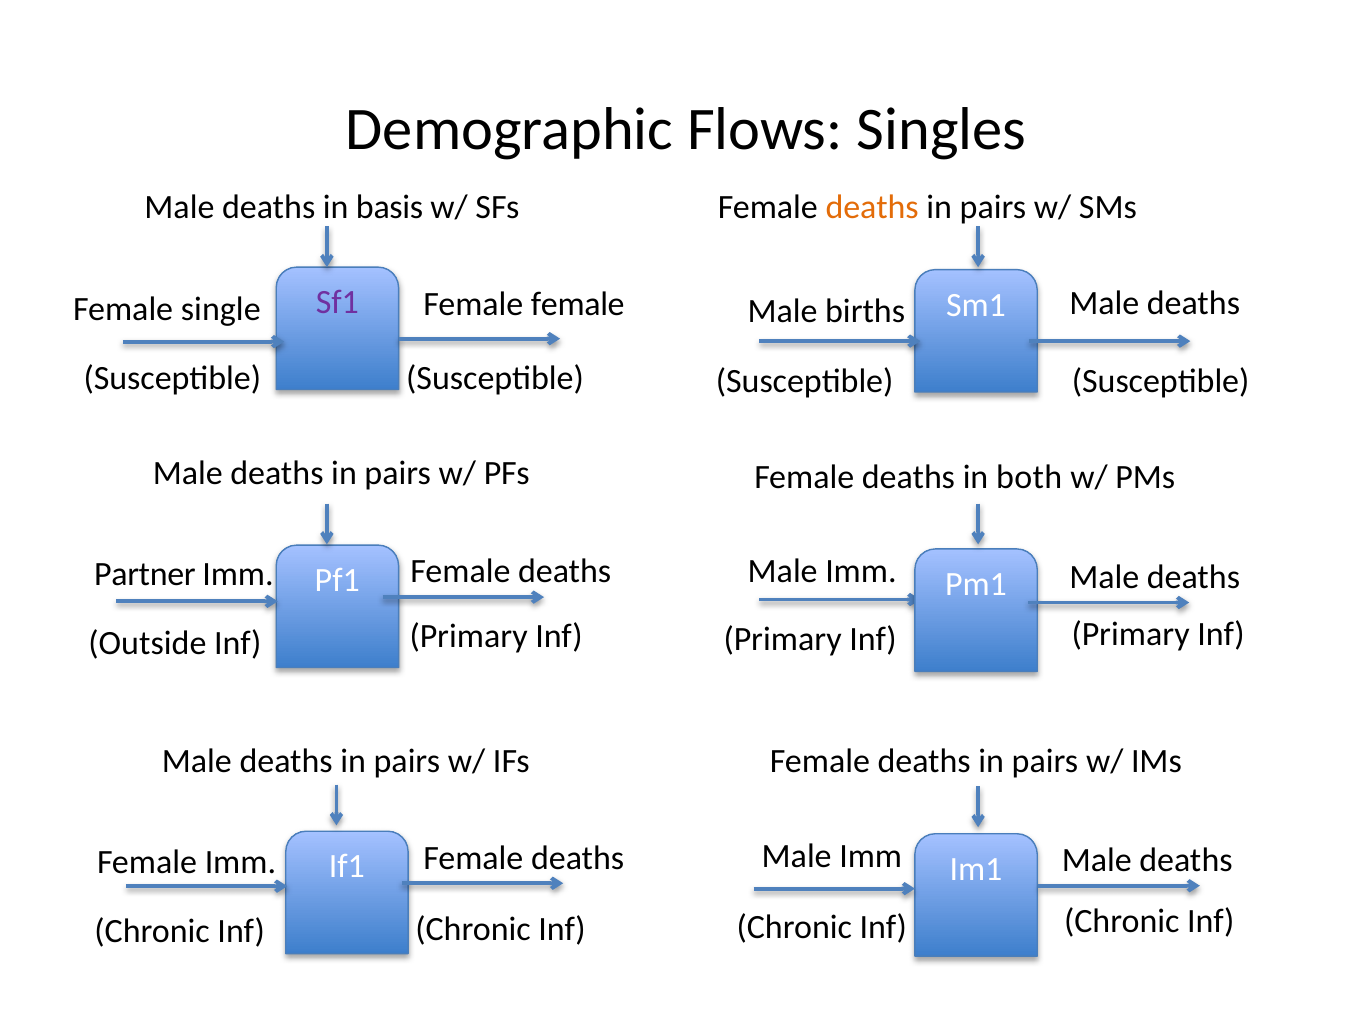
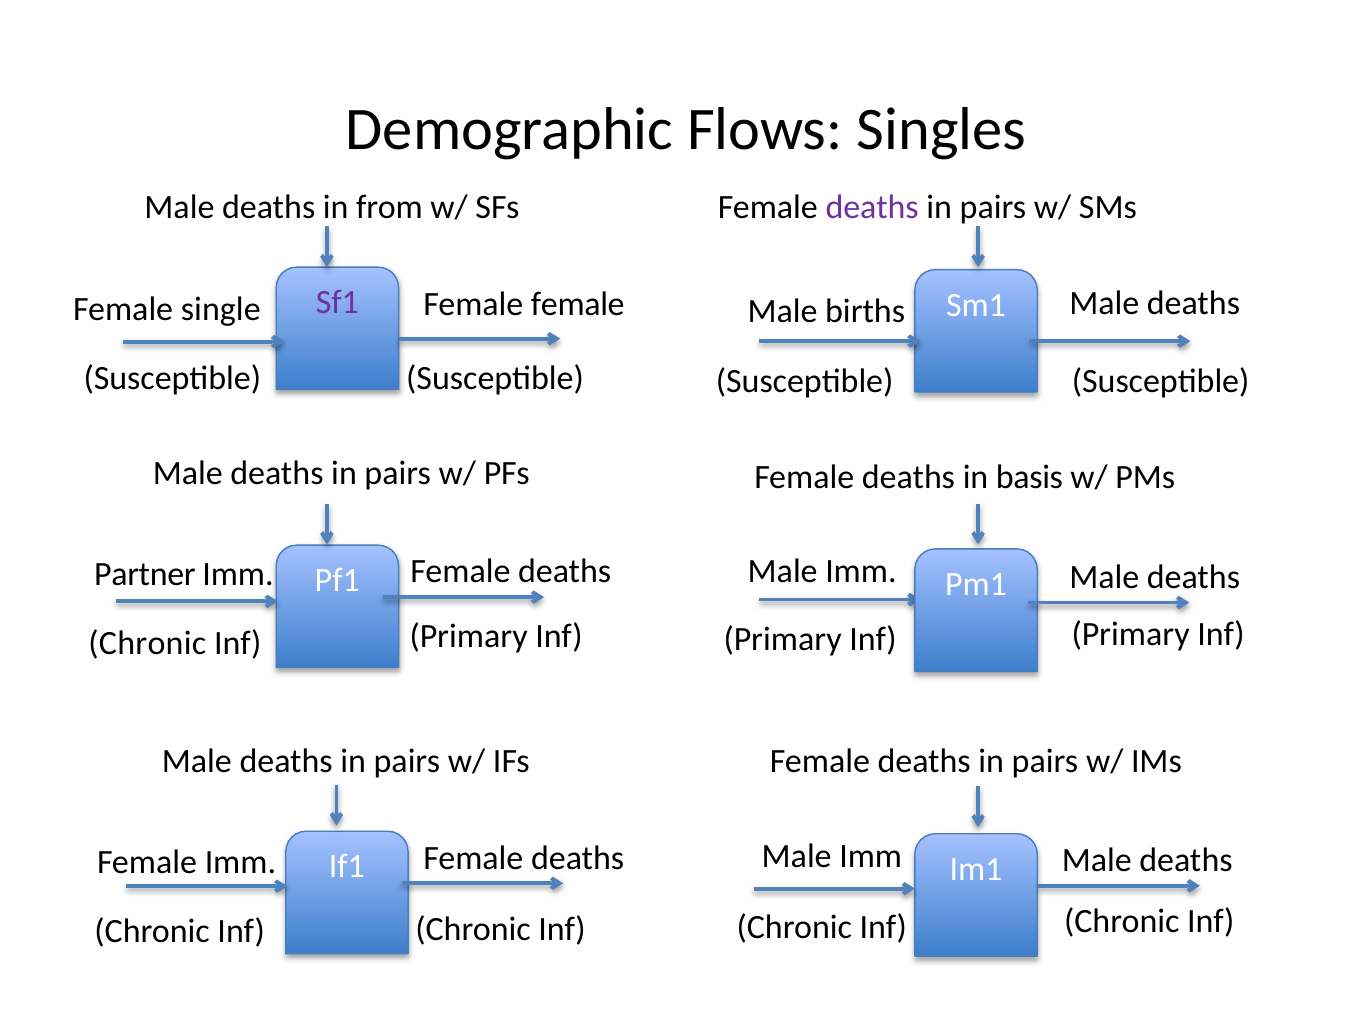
basis: basis -> from (389, 207)
deaths colour: orange -> purple (872, 207)
both: both -> basis (1029, 477)
Outside: Outside -> Chronic (147, 643)
